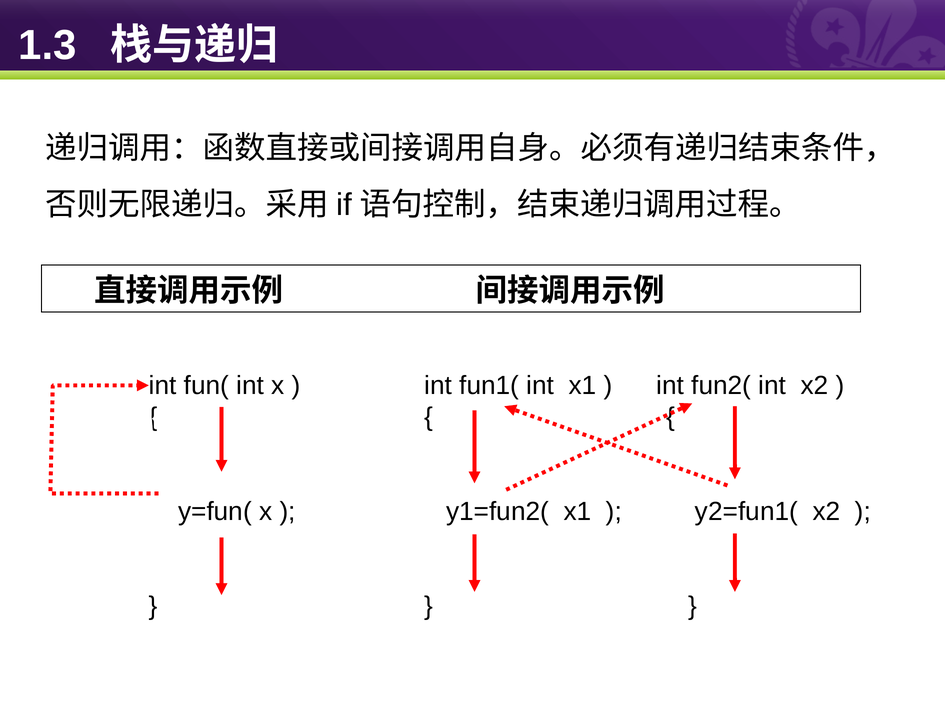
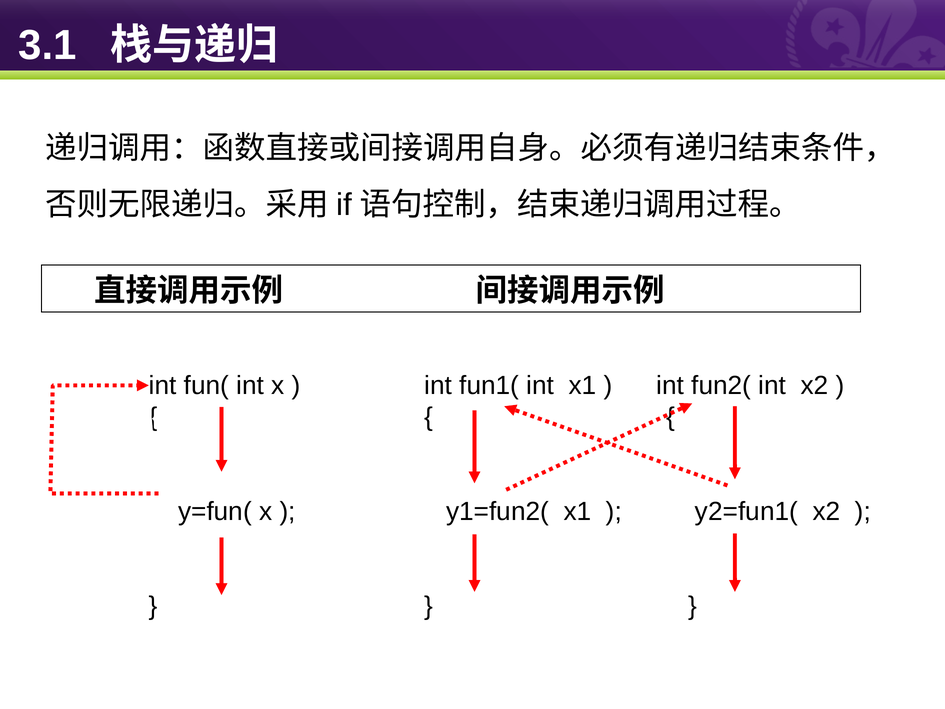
1.3: 1.3 -> 3.1 (48, 45)
